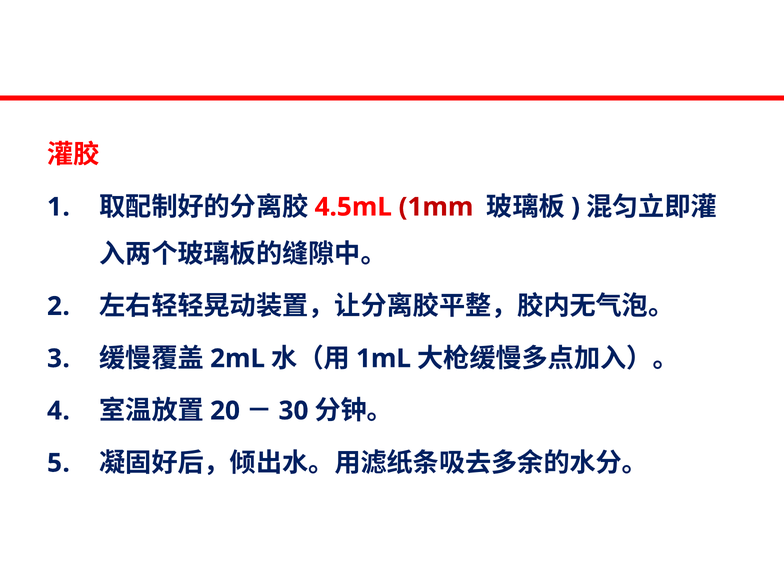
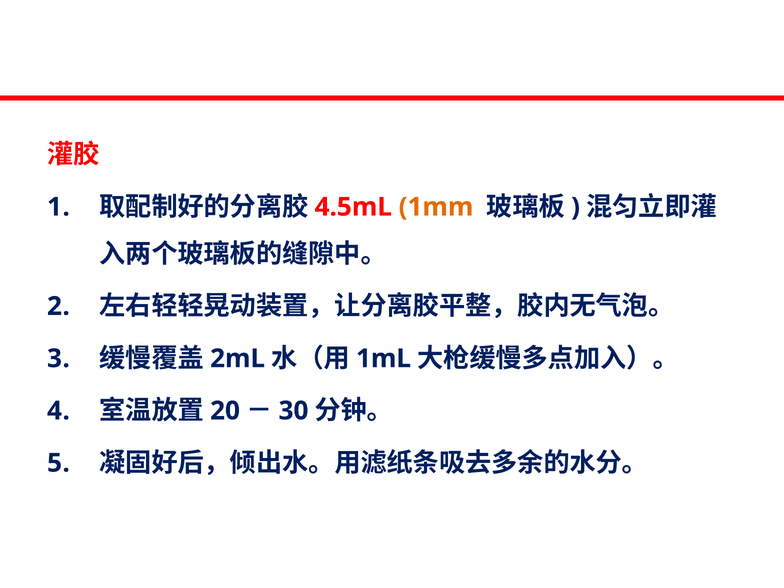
1mm colour: red -> orange (436, 207)
